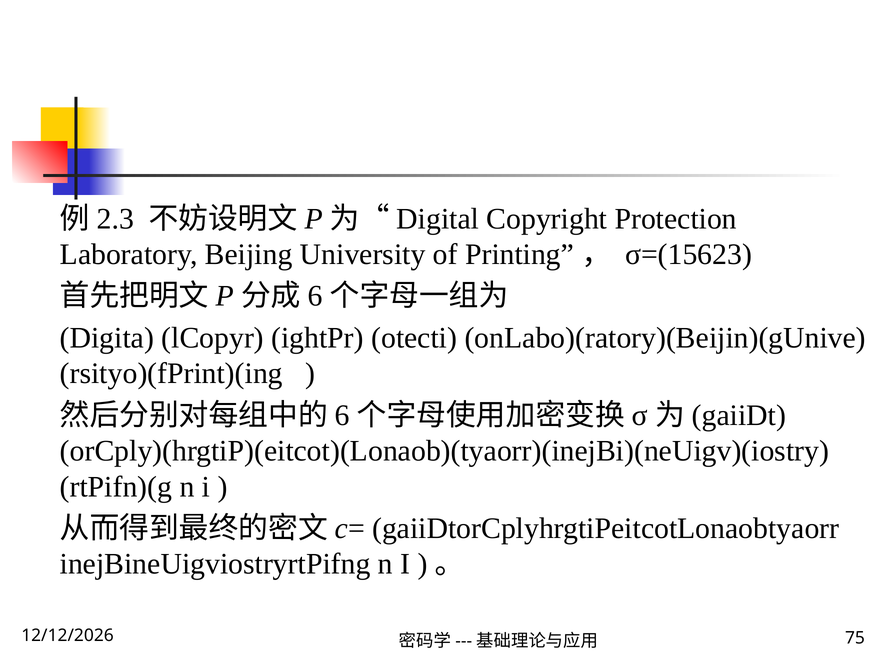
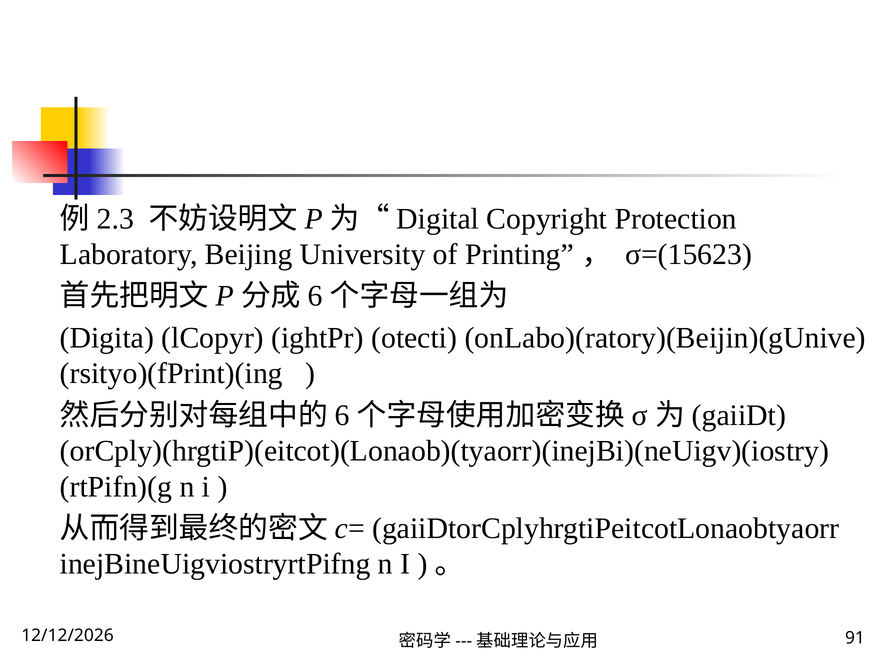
75: 75 -> 91 (855, 638)
